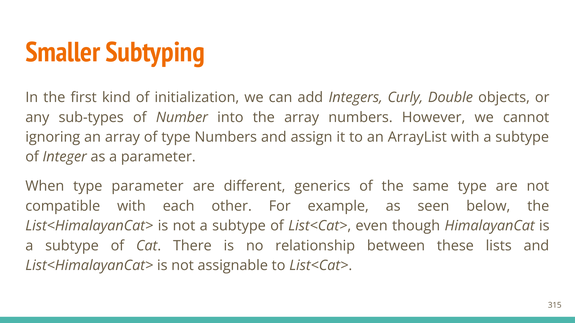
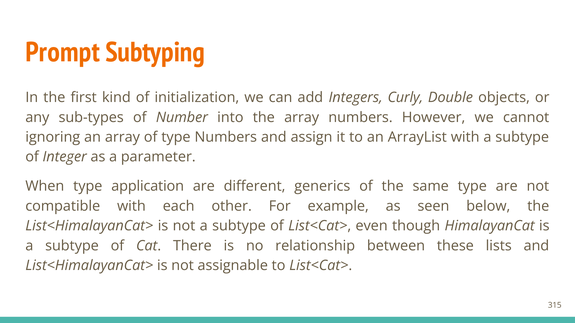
Smaller: Smaller -> Prompt (63, 52)
type parameter: parameter -> application (148, 187)
